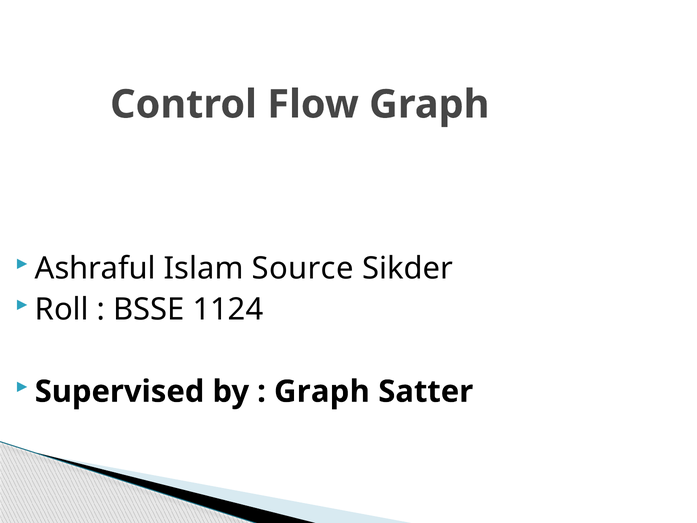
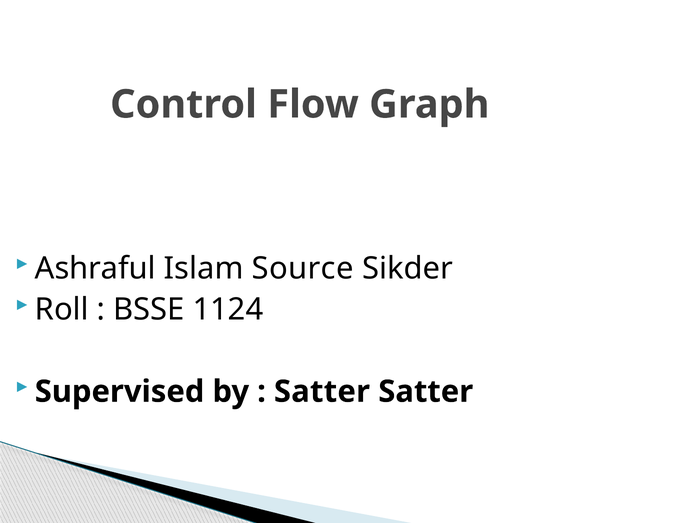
Graph: Graph -> Satter (322, 391)
